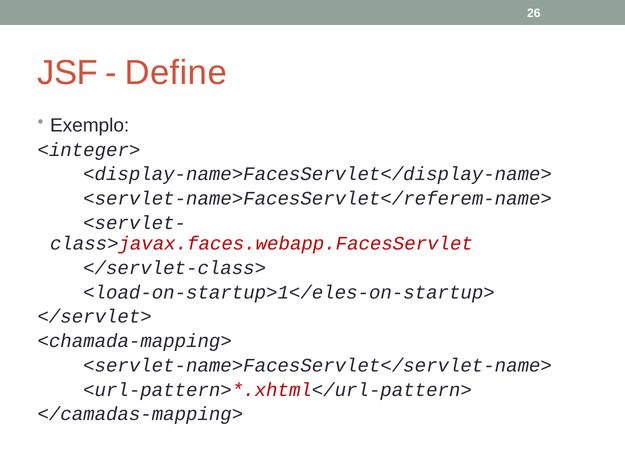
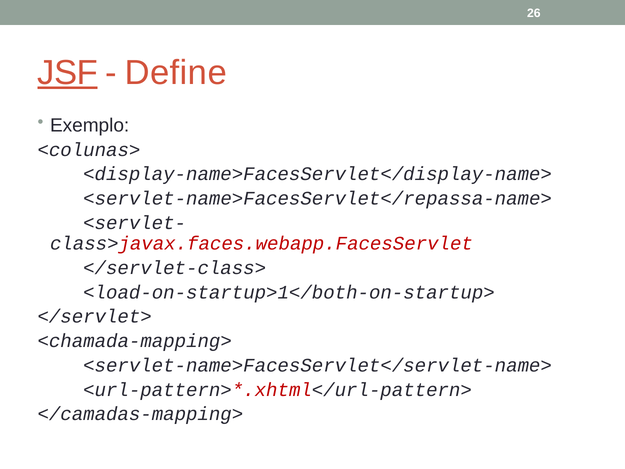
JSF underline: none -> present (68, 73)
<integer>: <integer> -> <colunas> (89, 150)
<servlet-name>FacesServlet</referem-name>: <servlet-name>FacesServlet</referem-name> -> <servlet-name>FacesServlet</repassa-name> (318, 198)
<load-on-startup>1</eles-on-startup>: <load-on-startup>1</eles-on-startup> -> <load-on-startup>1</both-on-startup> (289, 292)
